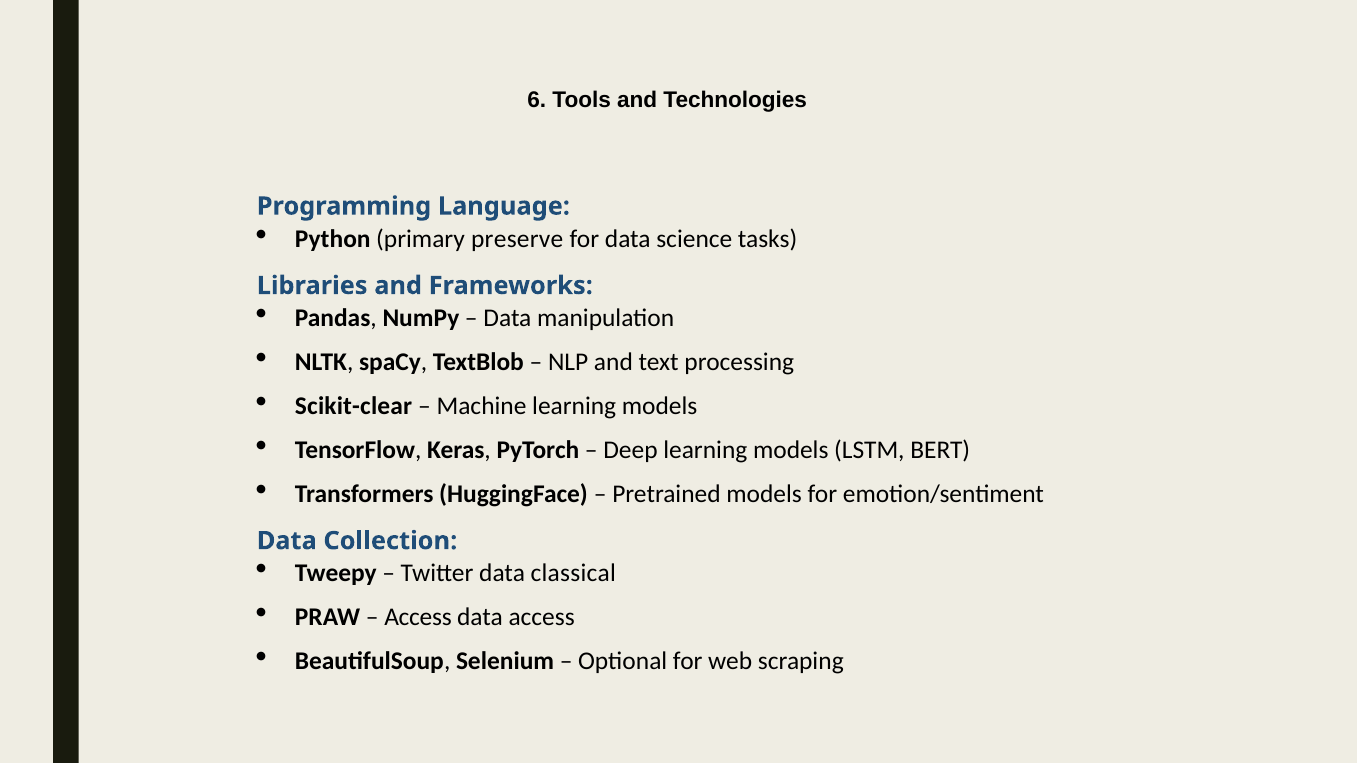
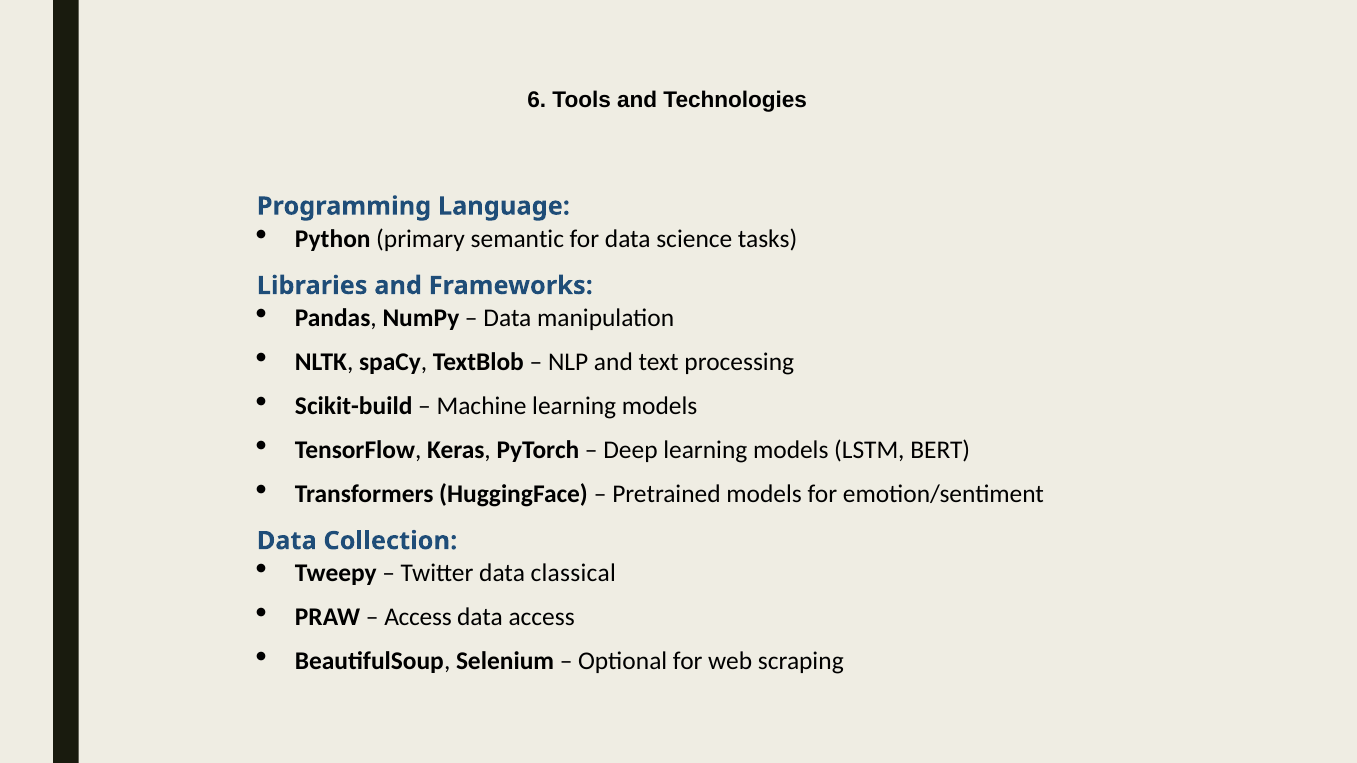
preserve: preserve -> semantic (517, 239)
Scikit-clear: Scikit-clear -> Scikit-build (354, 406)
